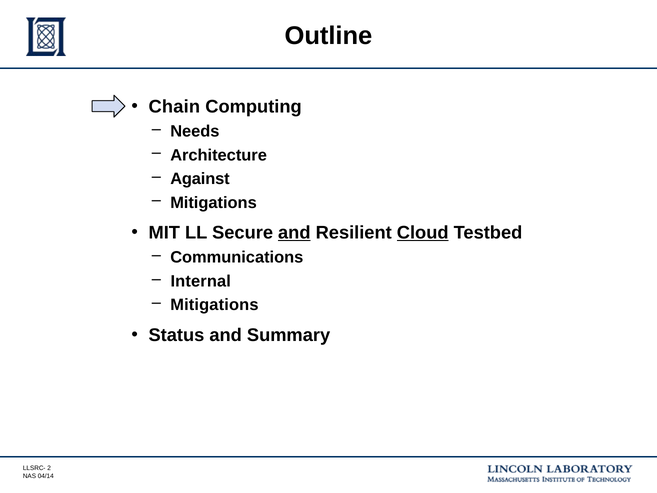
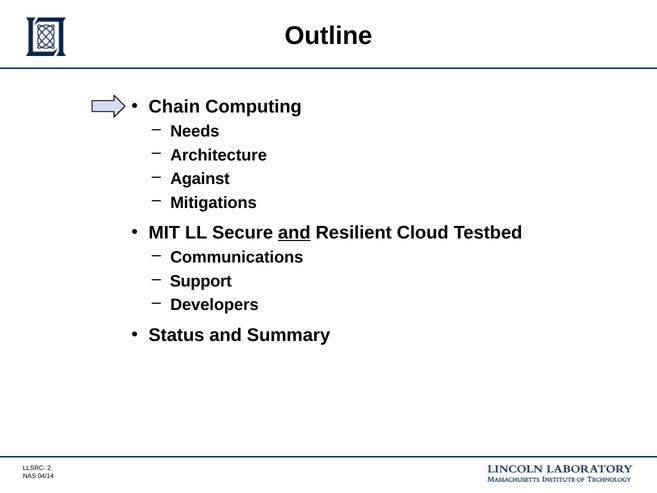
Cloud underline: present -> none (423, 233)
Internal: Internal -> Support (201, 281)
Mitigations: Mitigations -> Developers (214, 305)
